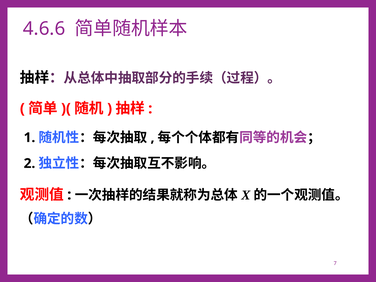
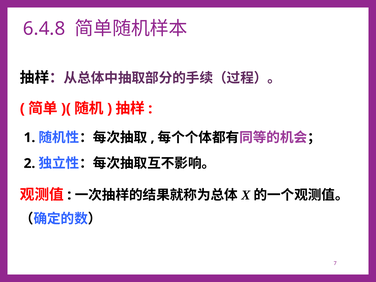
4.6.6: 4.6.6 -> 6.4.8 (44, 29)
